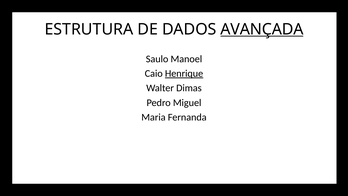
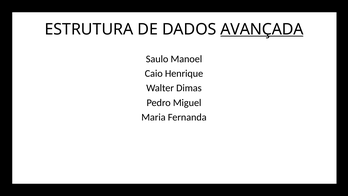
Henrique underline: present -> none (184, 73)
